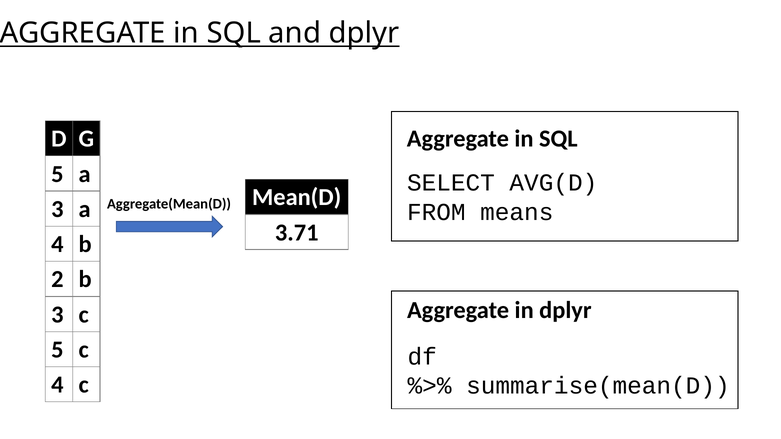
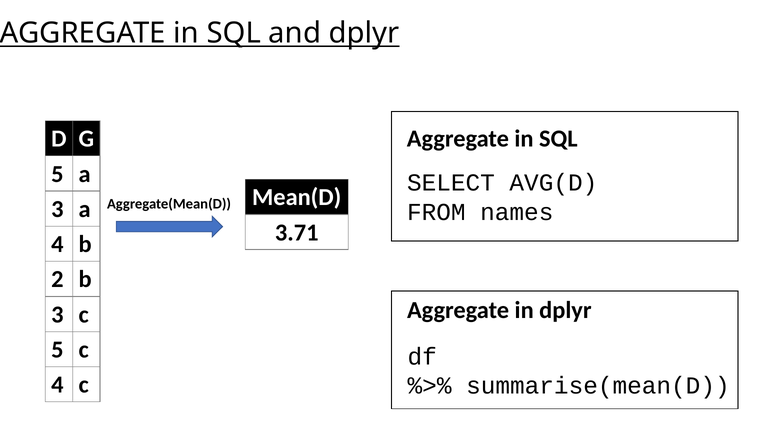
means: means -> names (517, 212)
